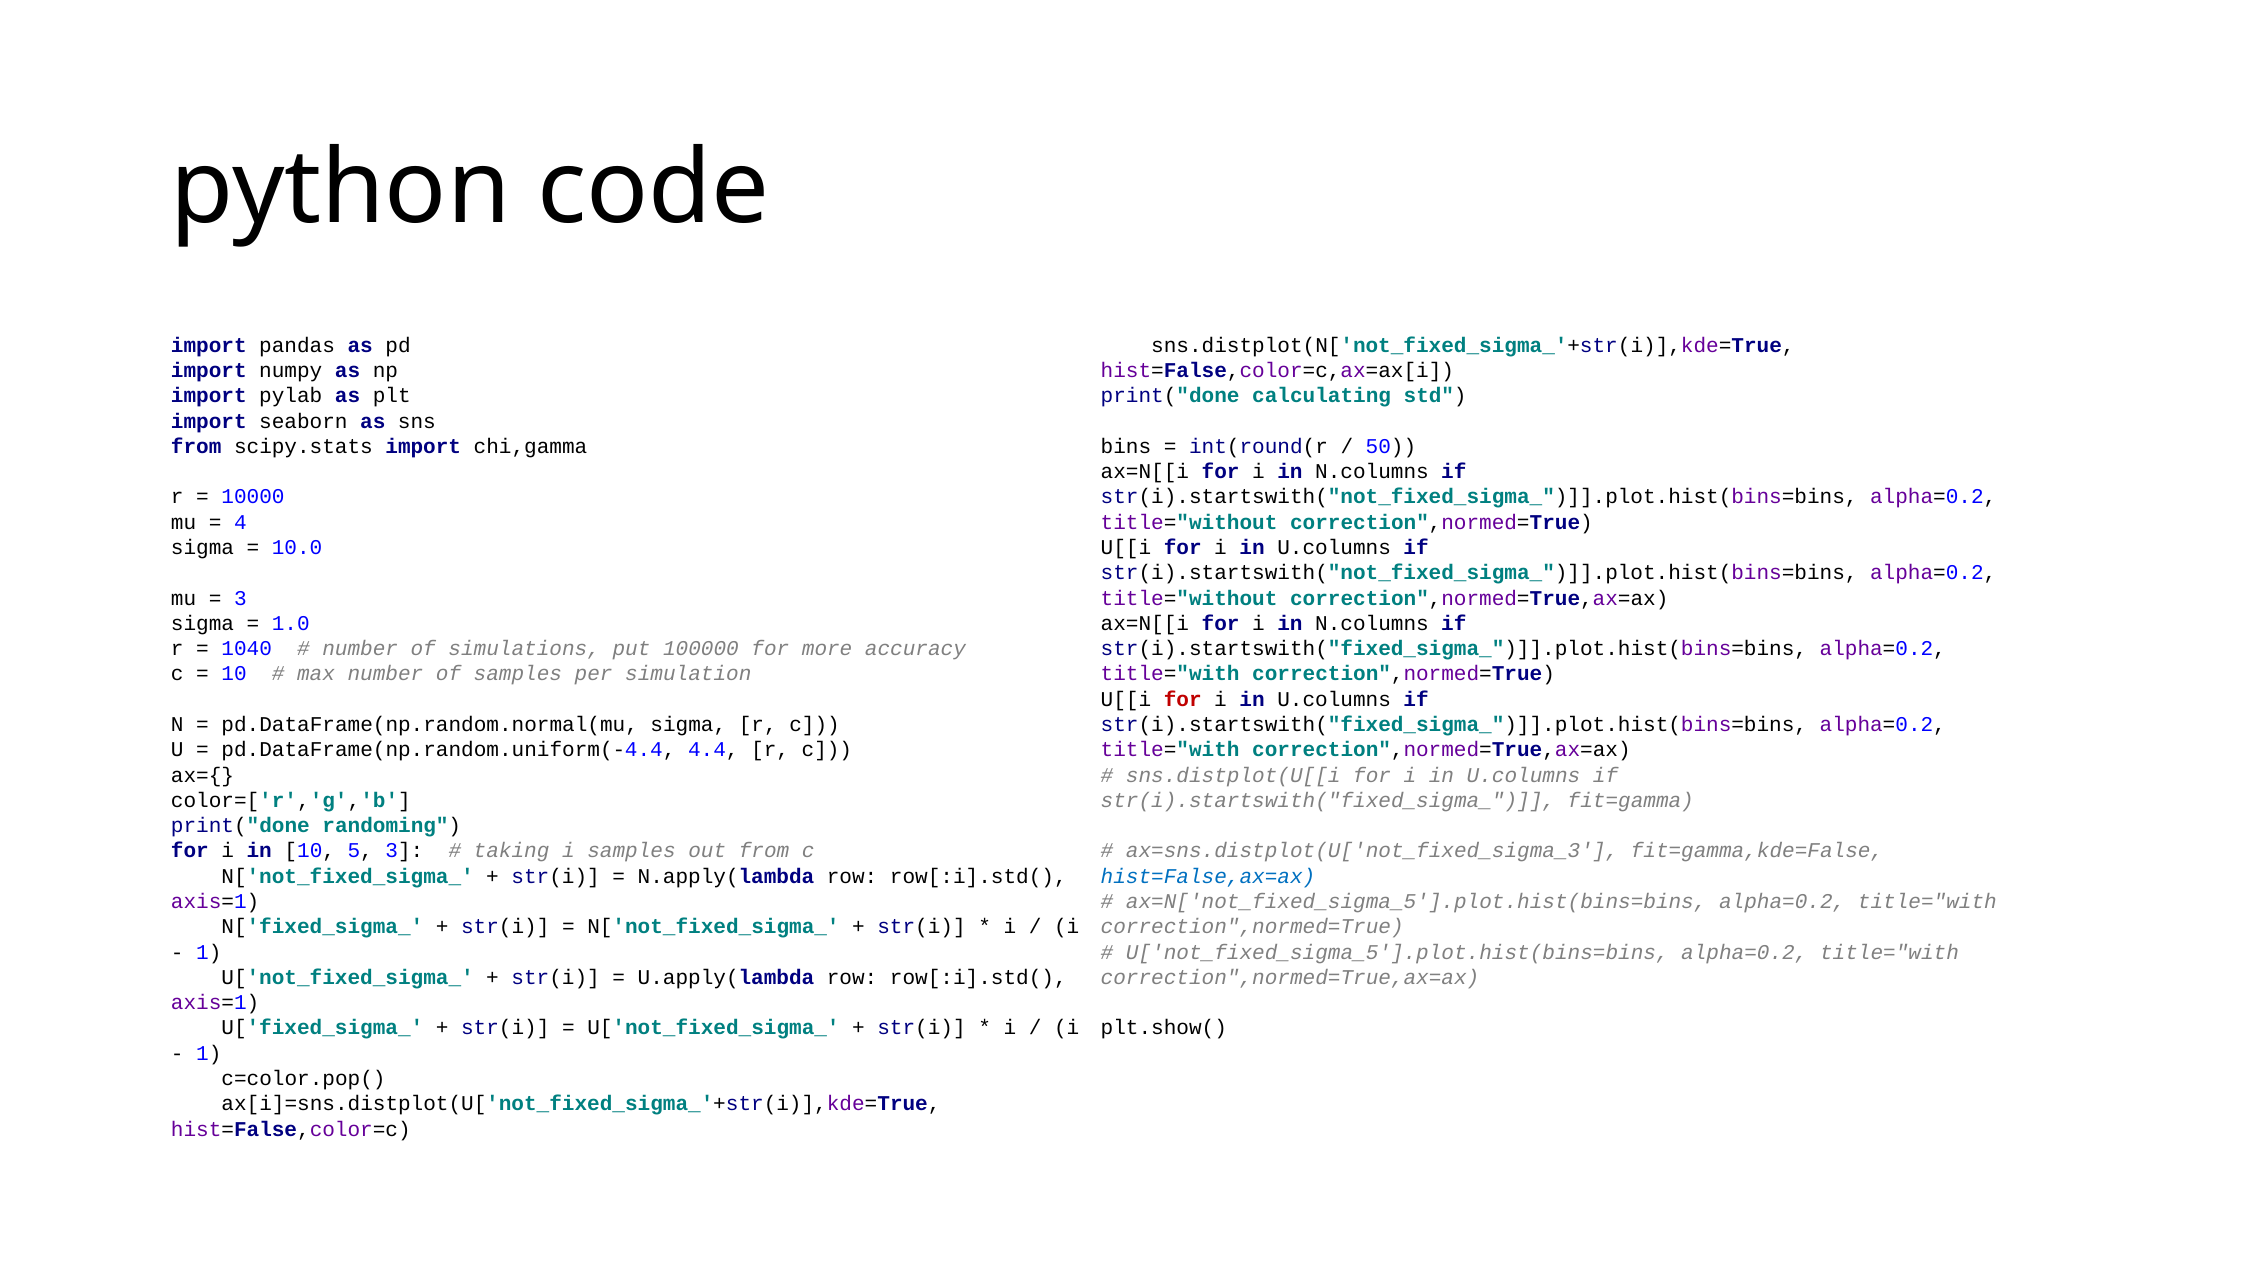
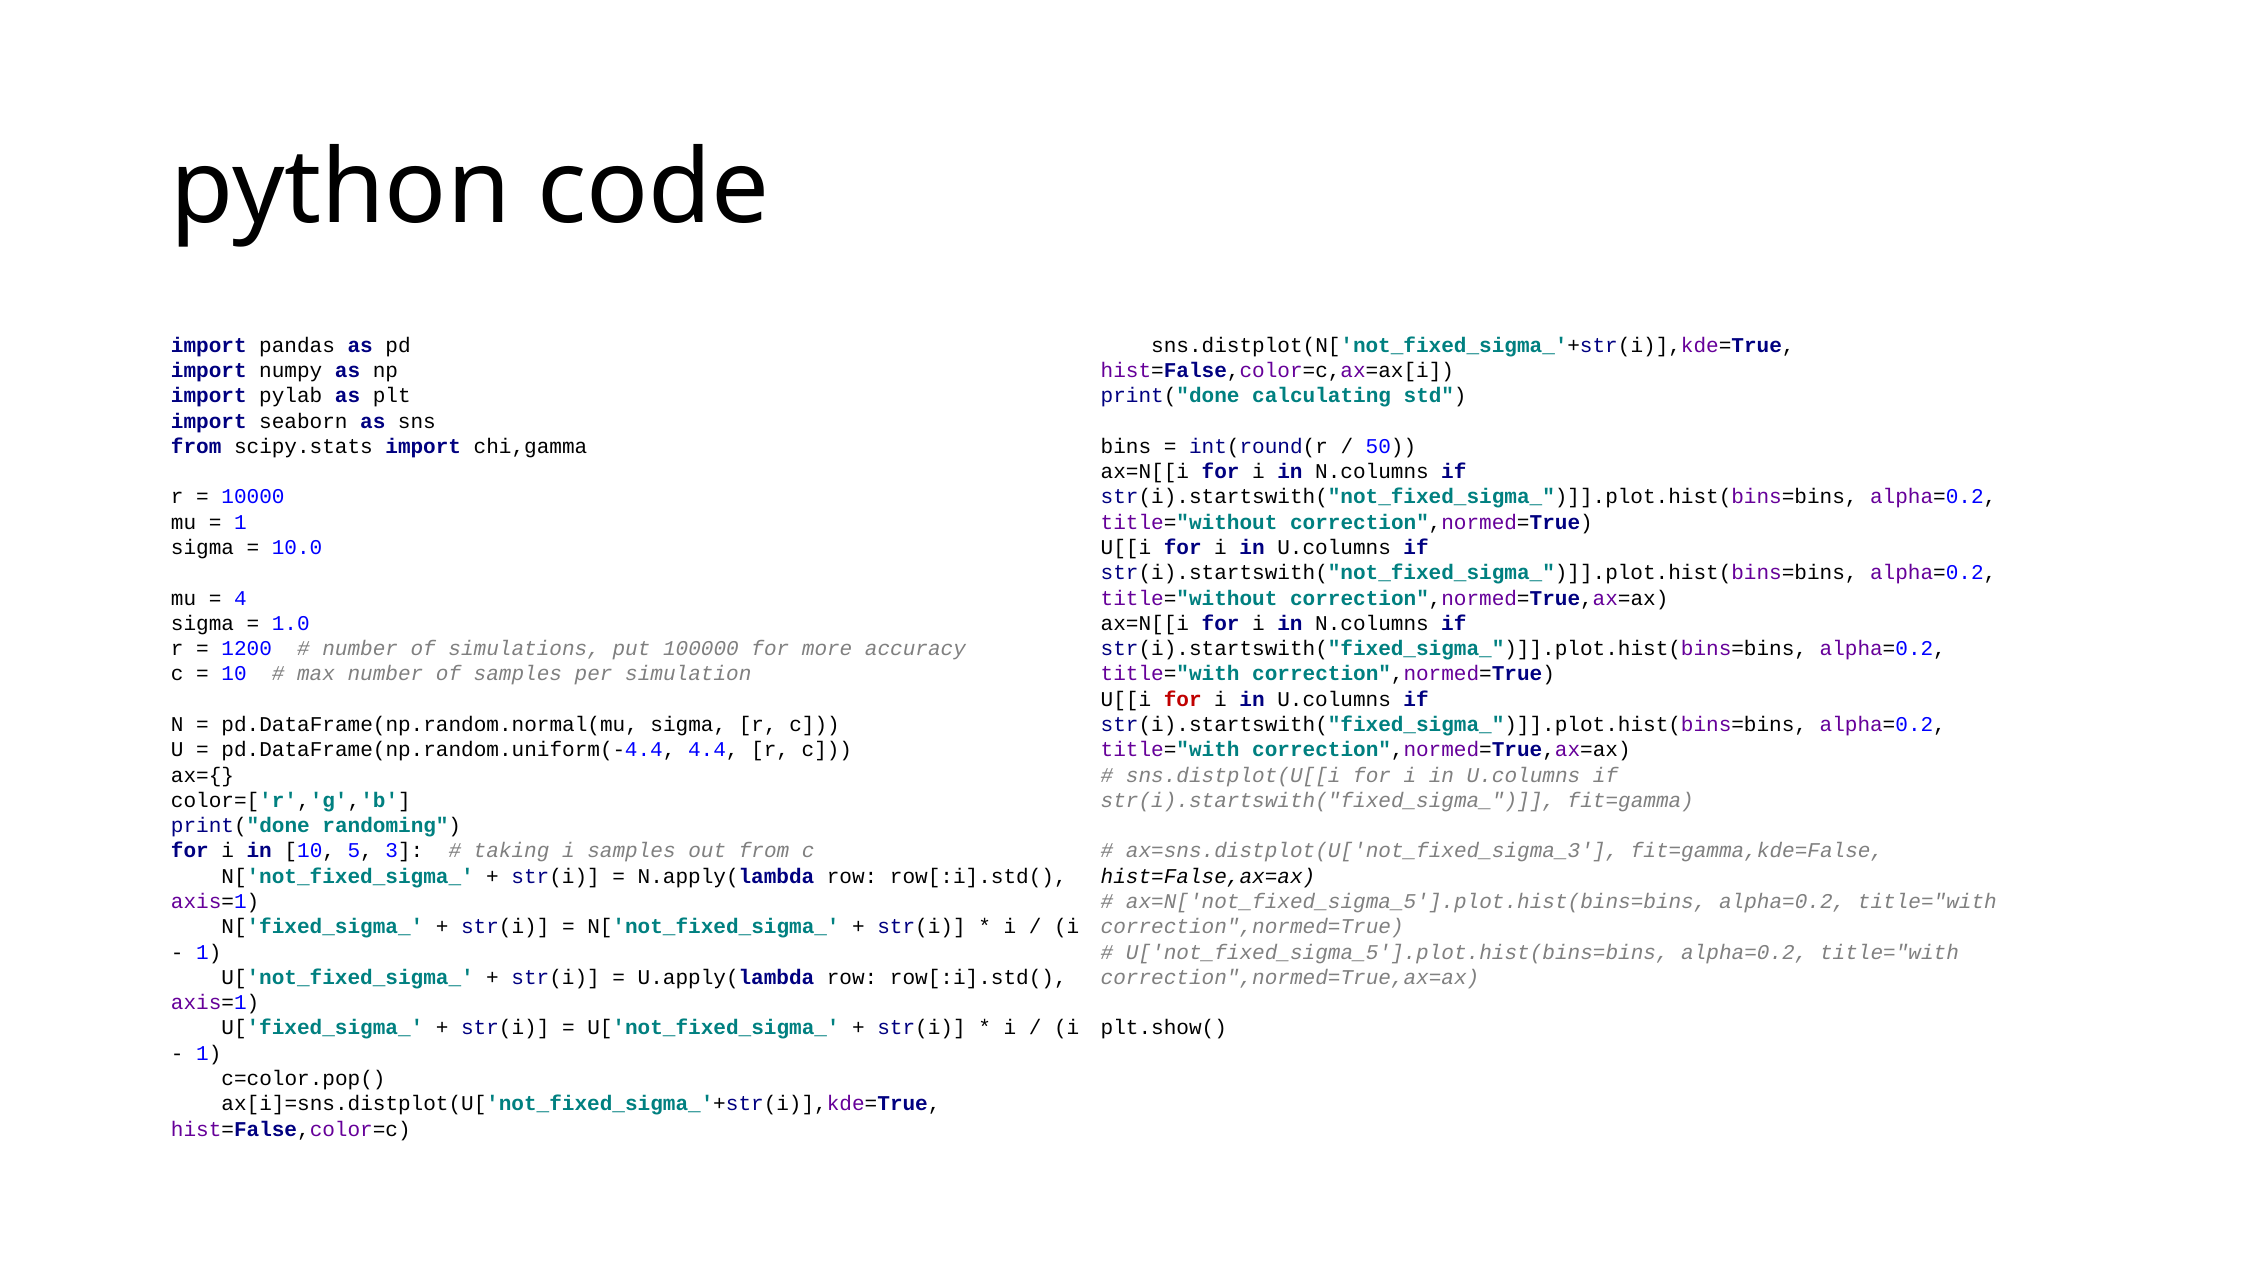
4: 4 -> 1 (240, 522)
3: 3 -> 4 (240, 598)
1040: 1040 -> 1200 (247, 649)
hist=False,ax=ax colour: blue -> black (1208, 876)
